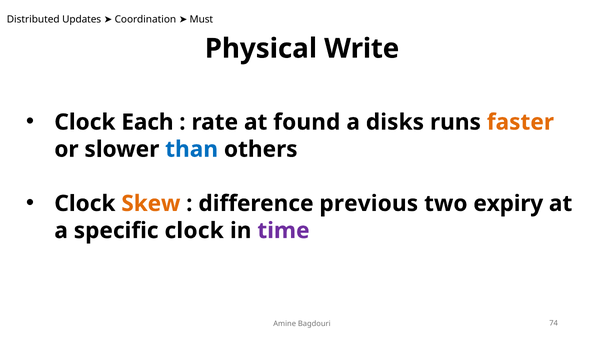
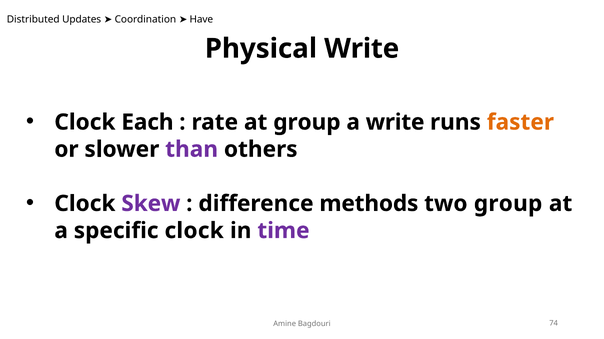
Must: Must -> Have (201, 20)
at found: found -> group (307, 122)
a disks: disks -> write (395, 122)
than colour: blue -> purple (192, 150)
Skew colour: orange -> purple (151, 204)
previous: previous -> methods (369, 204)
two expiry: expiry -> group (508, 204)
